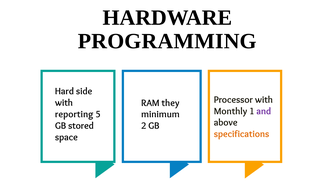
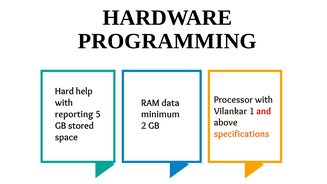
side: side -> help (84, 91)
they: they -> data (170, 103)
Monthly: Monthly -> Vilankar (230, 111)
and colour: purple -> red (264, 111)
